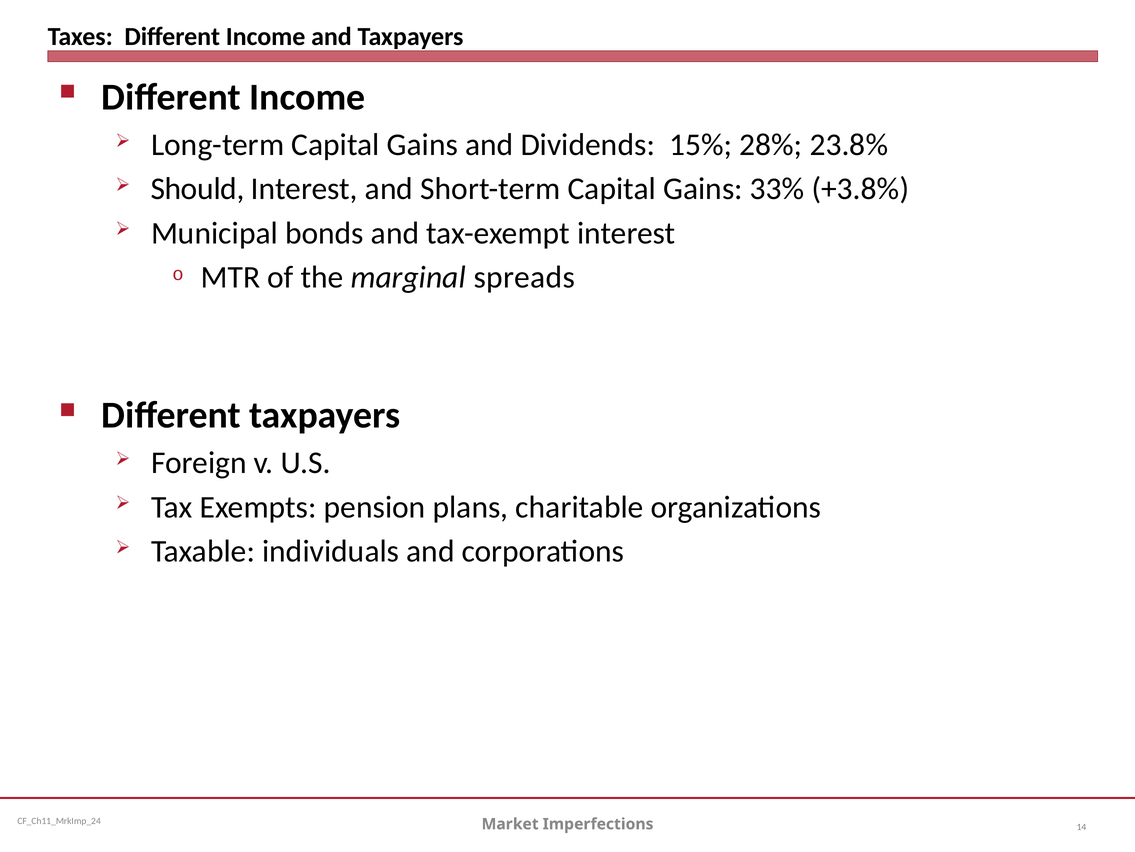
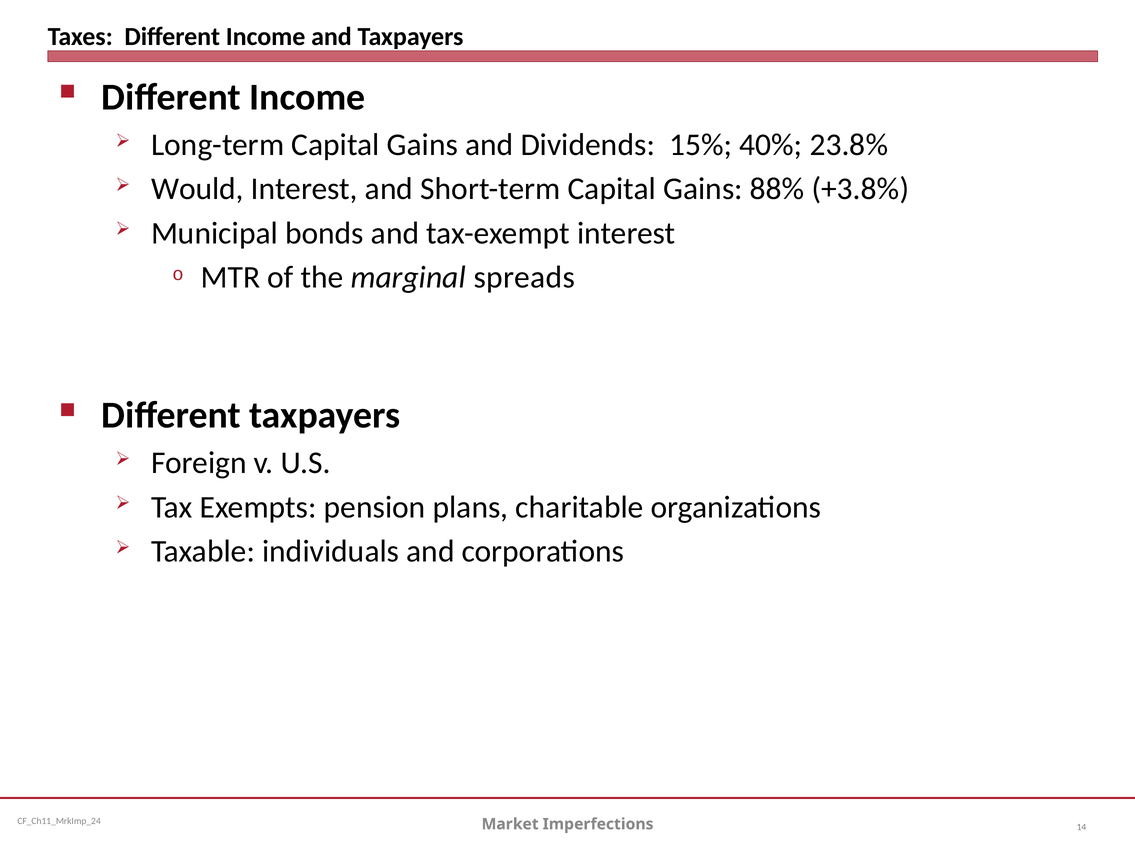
28%: 28% -> 40% (771, 145)
Should: Should -> Would (197, 189)
33%: 33% -> 88% (777, 189)
